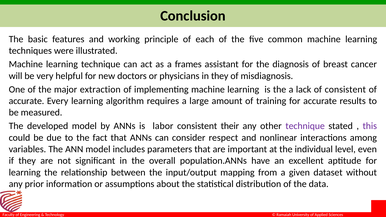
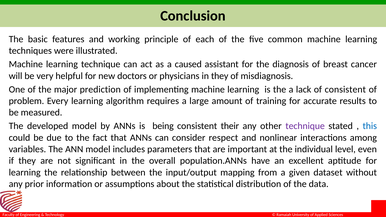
frames: frames -> caused (188, 64)
extraction: extraction -> prediction (100, 89)
accurate: accurate -> problem (26, 101)
labor: labor -> being (163, 126)
this colour: purple -> blue (370, 126)
